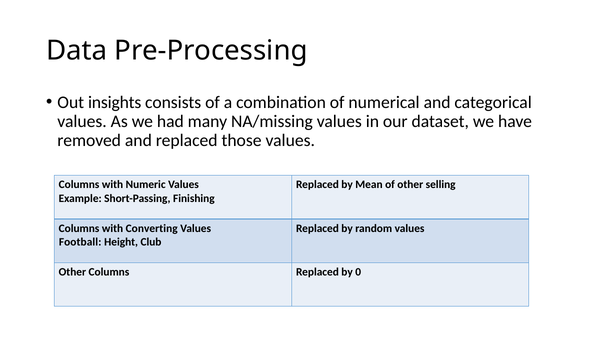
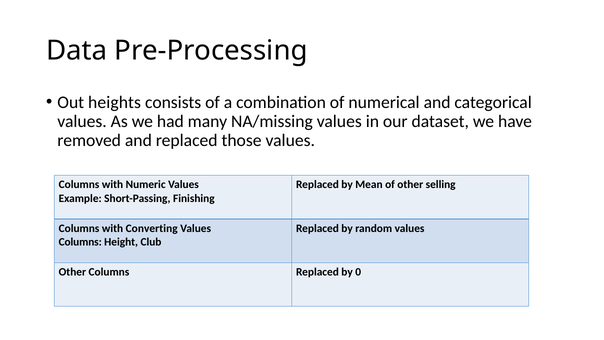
insights: insights -> heights (115, 102)
Football: Football -> Columns (80, 242)
